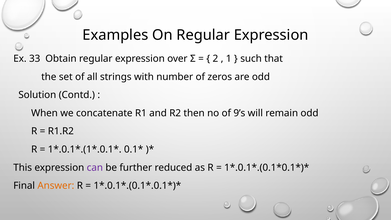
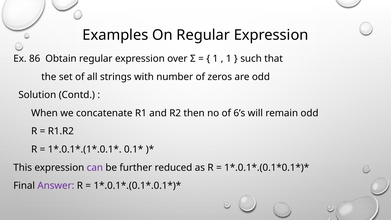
33: 33 -> 86 (35, 59)
2: 2 -> 1 (215, 59)
9’s: 9’s -> 6’s (239, 113)
Answer colour: orange -> purple (56, 186)
